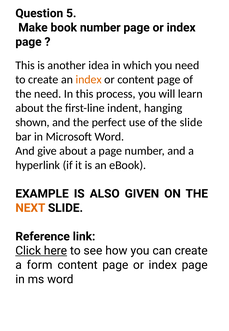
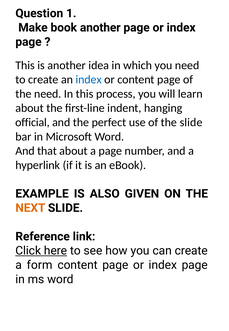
5: 5 -> 1 (71, 13)
book number: number -> another (100, 28)
index colour: orange -> blue (89, 79)
shown: shown -> official (33, 122)
give: give -> that (47, 151)
